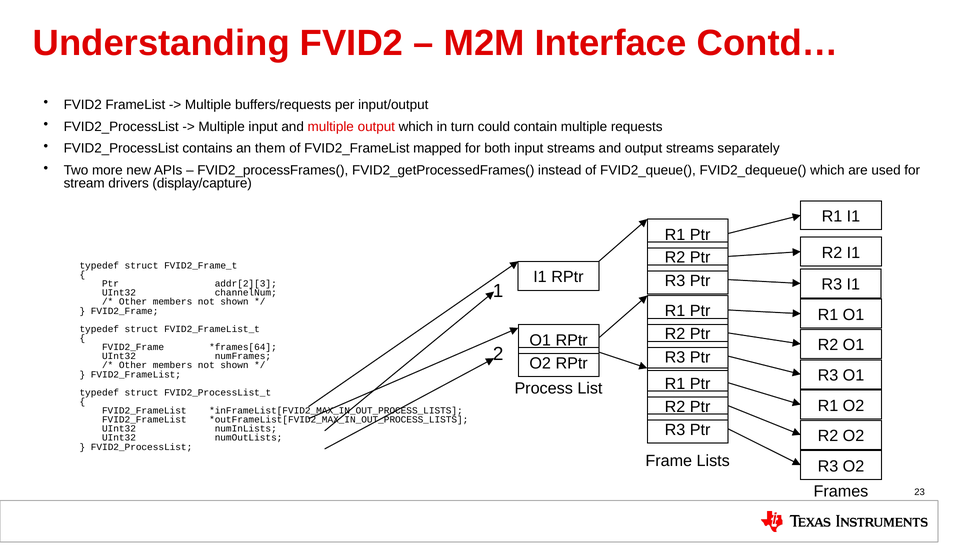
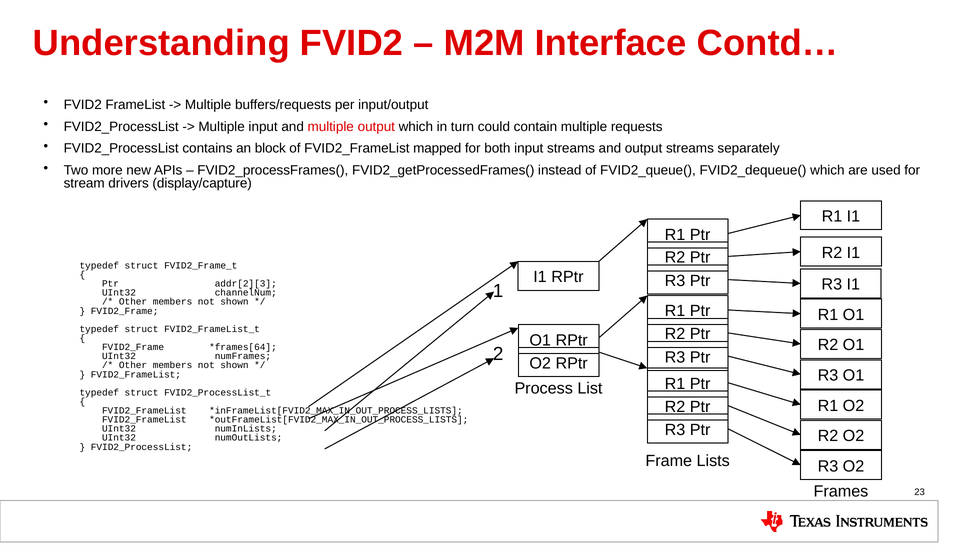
them: them -> block (270, 148)
